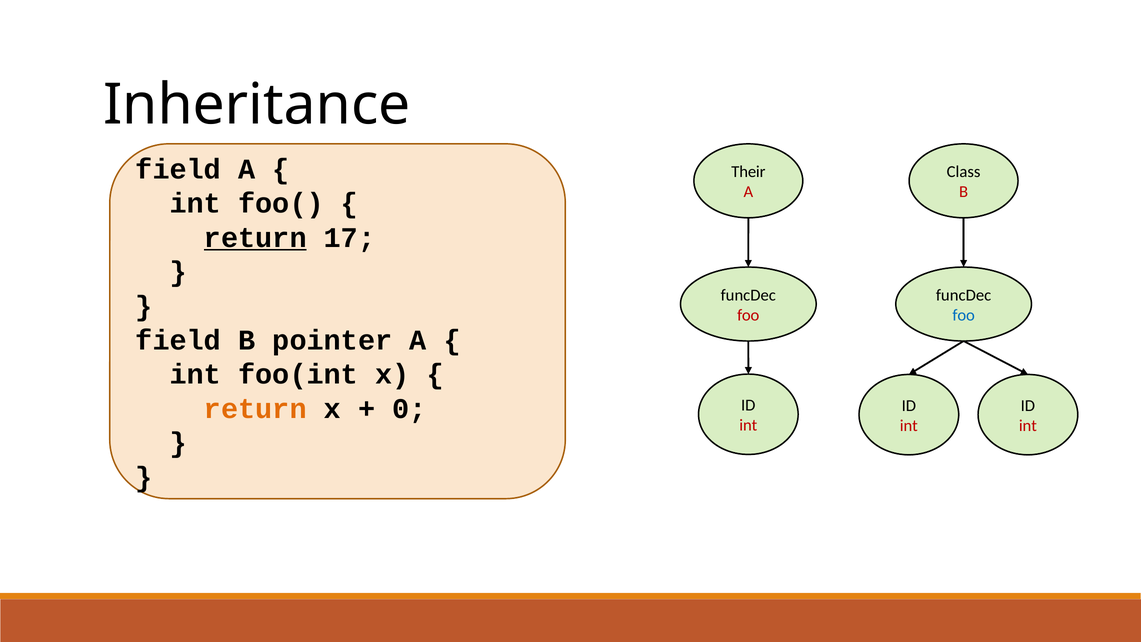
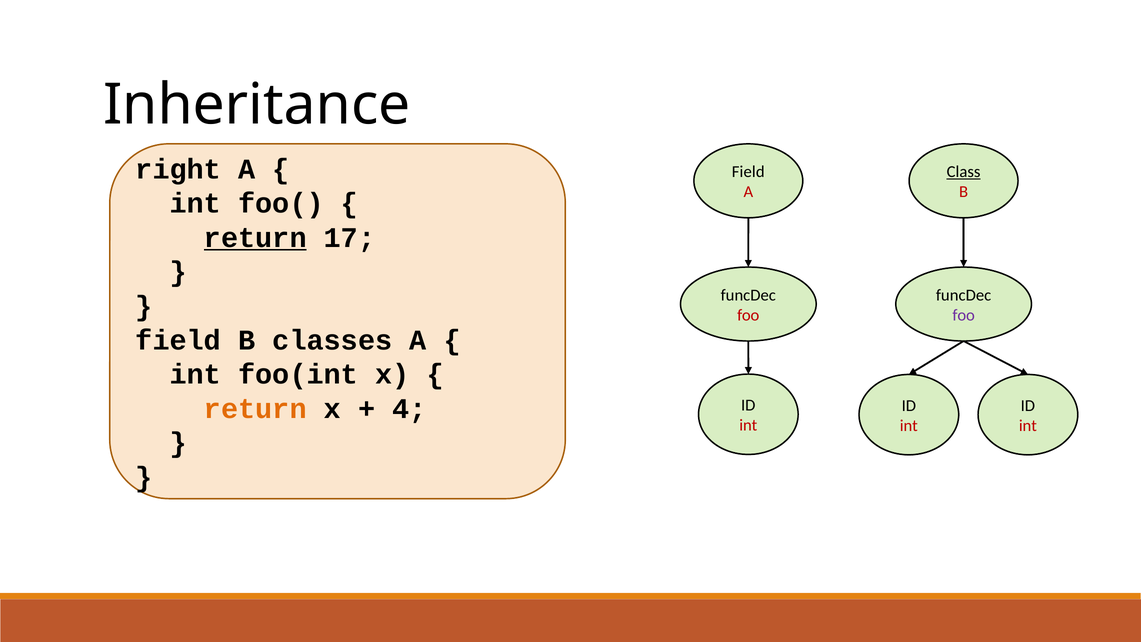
field: field -> right (178, 169)
Their: Their -> Field (748, 172)
Class underline: none -> present (964, 172)
foo colour: blue -> purple (964, 315)
pointer: pointer -> classes (332, 340)
0: 0 -> 4 (409, 409)
